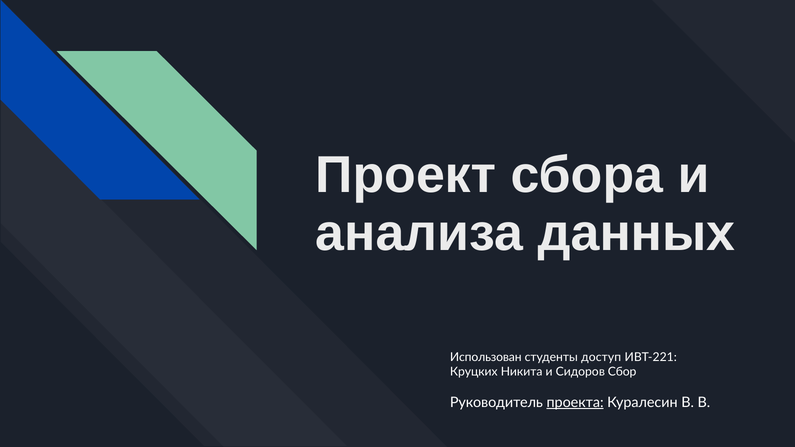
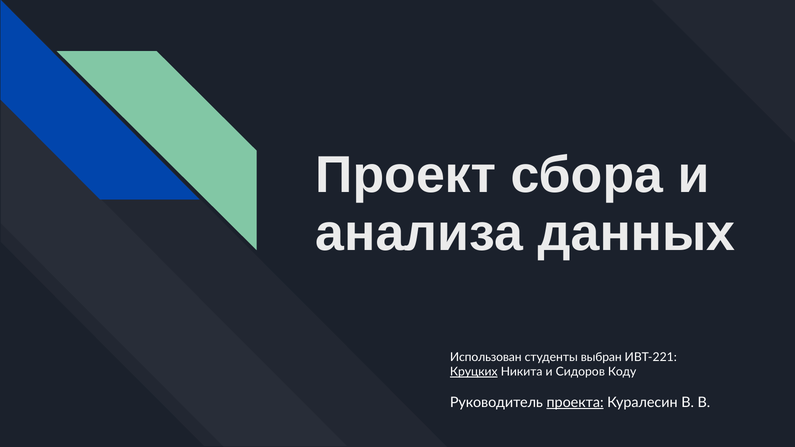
доступ: доступ -> выбран (601, 357)
Круцких underline: none -> present (474, 372)
Сбор: Сбор -> Коду (622, 372)
